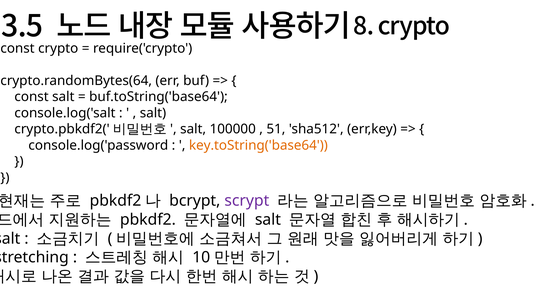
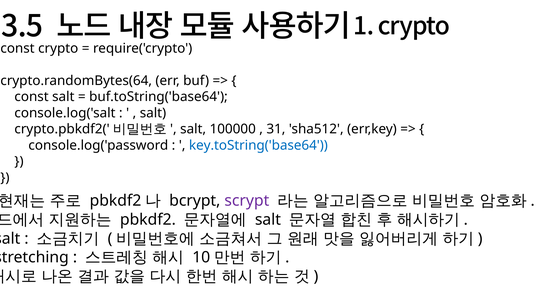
8: 8 -> 1 (364, 26)
51: 51 -> 31 (276, 129)
key.toString('base64 colour: orange -> blue (258, 145)
